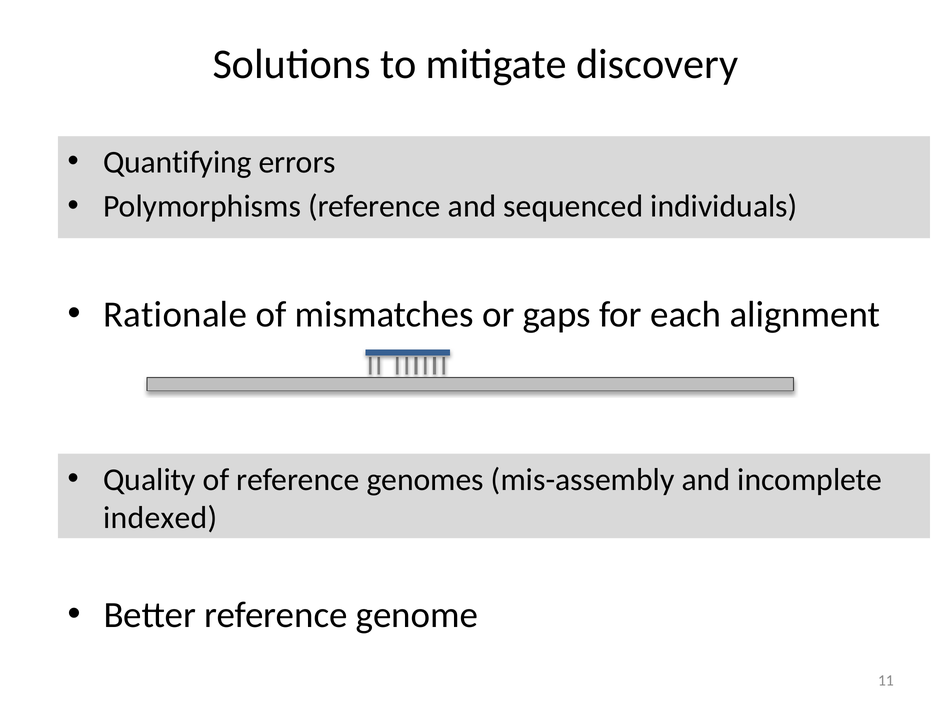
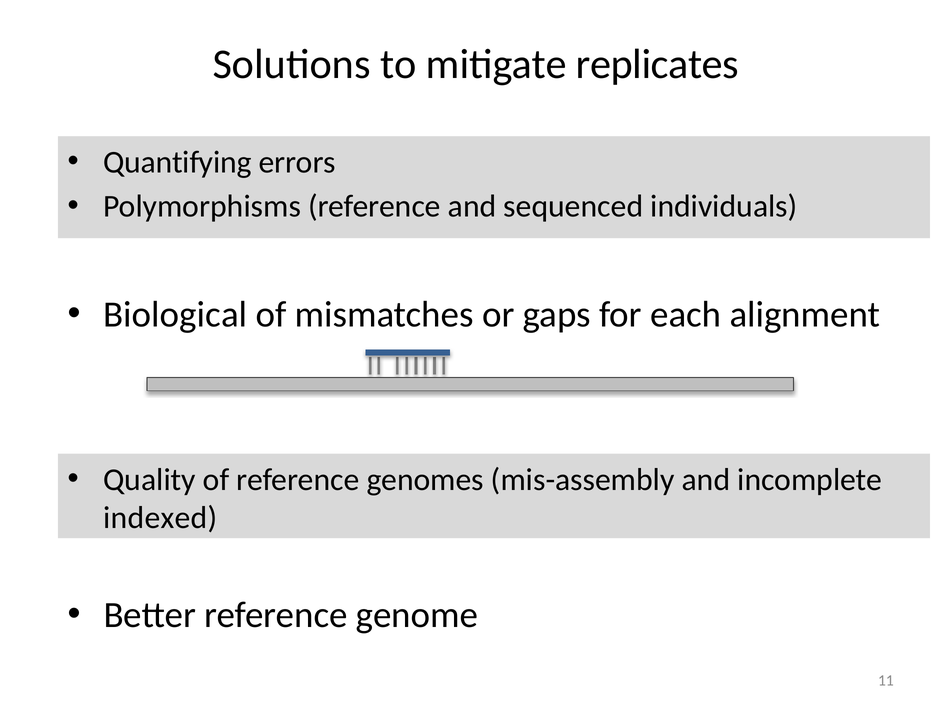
discovery: discovery -> replicates (657, 64)
Rationale: Rationale -> Biological (175, 315)
